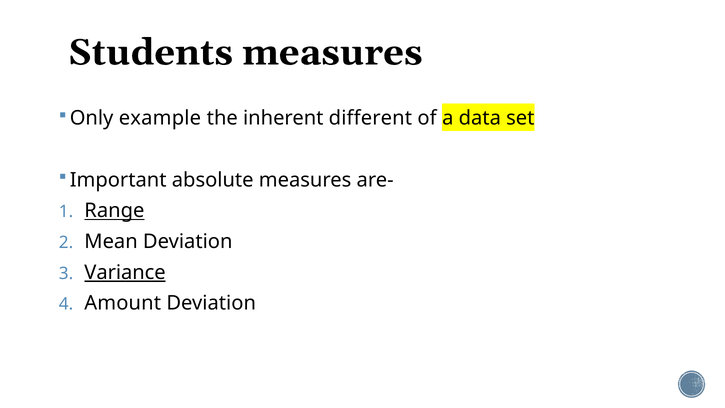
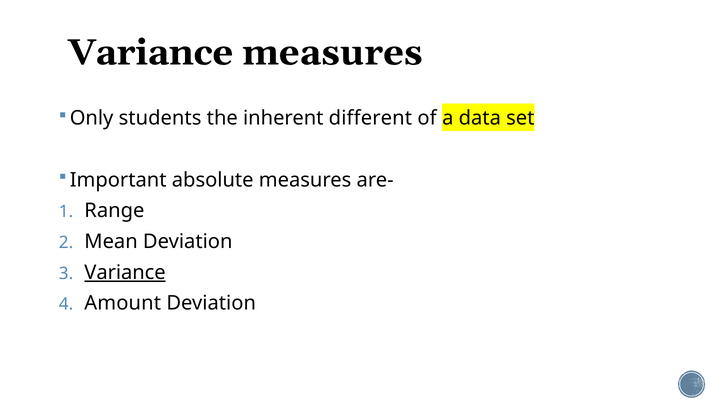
Students: Students -> Variance (151, 52)
example: example -> students (160, 118)
Range underline: present -> none (114, 211)
